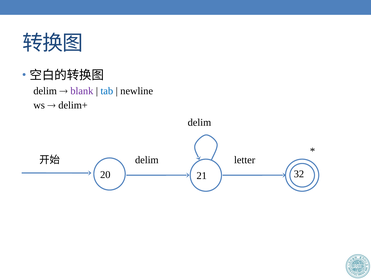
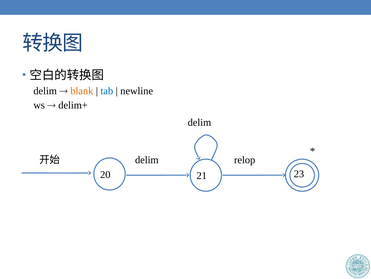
blank colour: purple -> orange (82, 91)
letter: letter -> relop (245, 159)
32: 32 -> 23 (299, 173)
